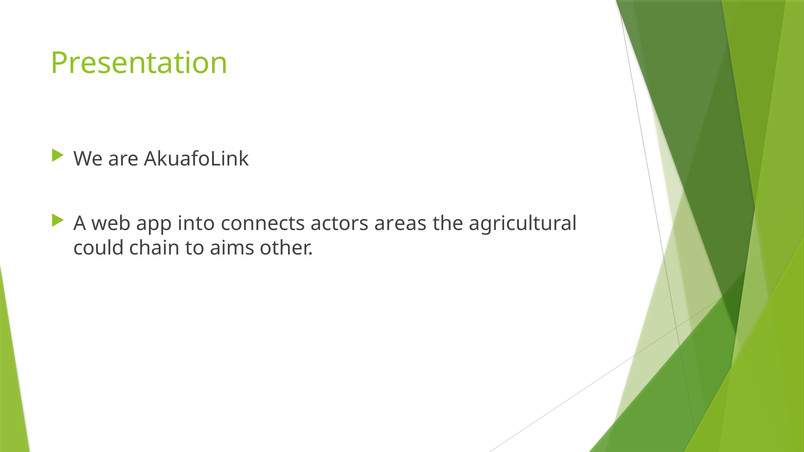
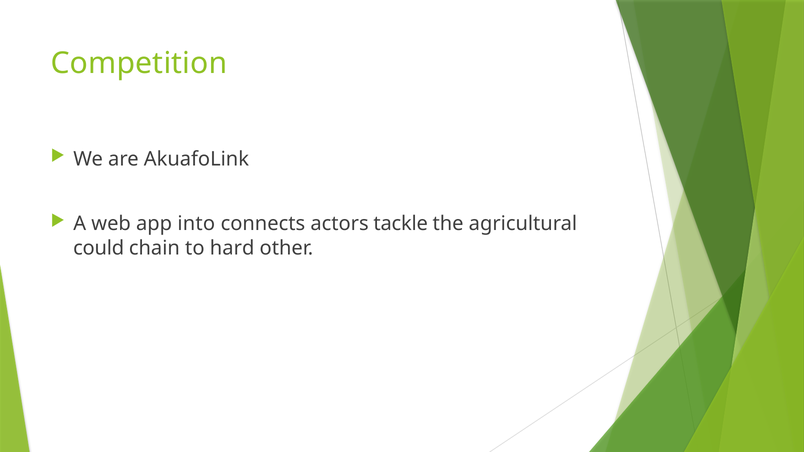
Presentation: Presentation -> Competition (139, 63)
areas: areas -> tackle (401, 224)
aims: aims -> hard (232, 248)
